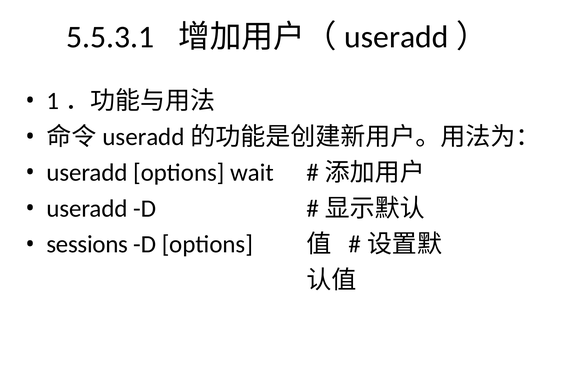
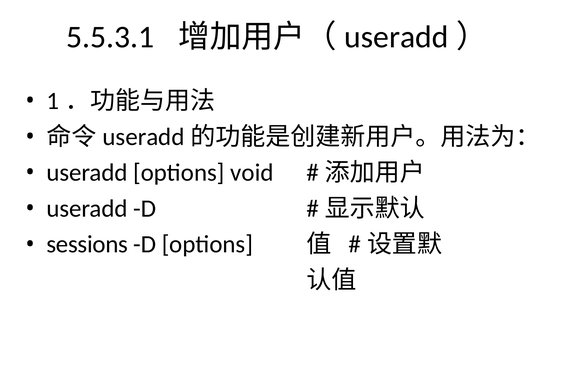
wait: wait -> void (252, 173)
